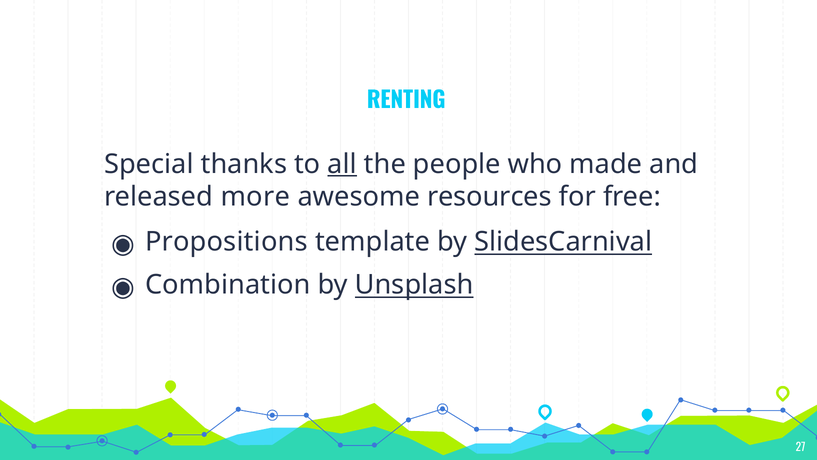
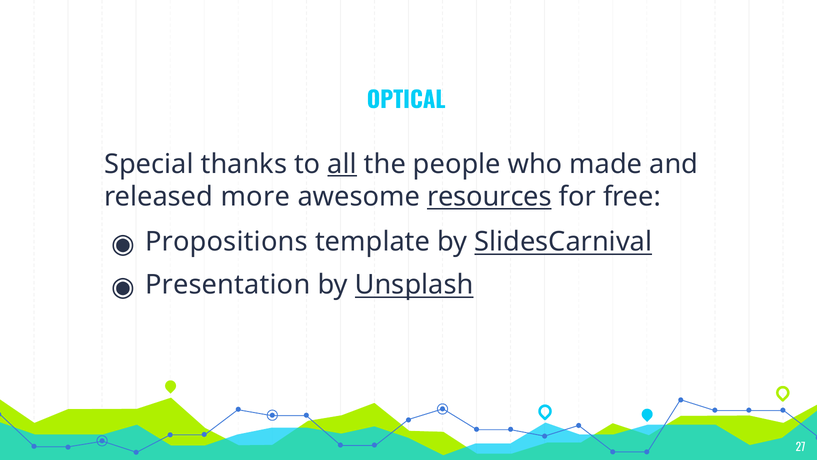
RENTING: RENTING -> OPTICAL (406, 100)
resources underline: none -> present (489, 197)
Combination: Combination -> Presentation (228, 285)
